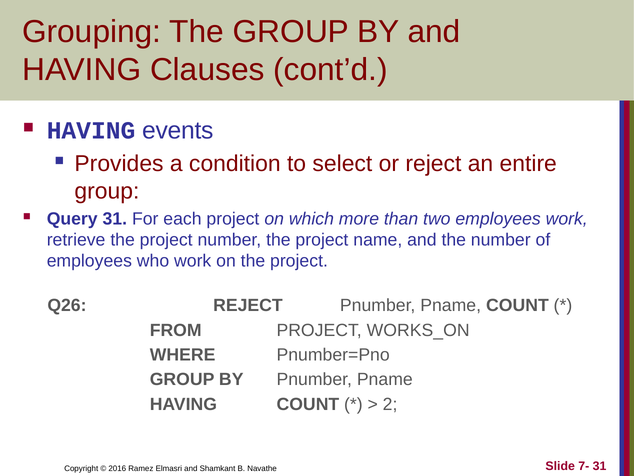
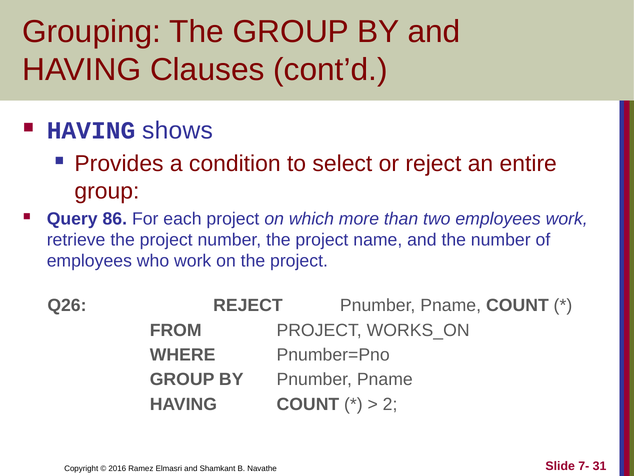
events: events -> shows (177, 131)
Query 31: 31 -> 86 (115, 219)
